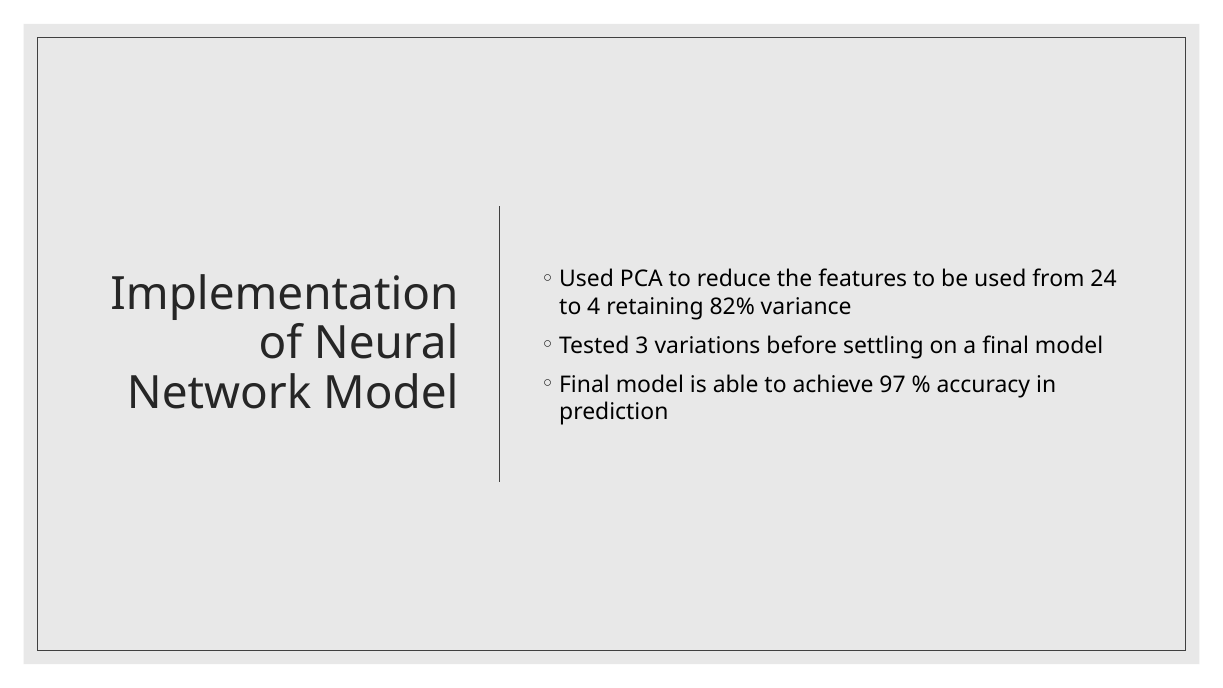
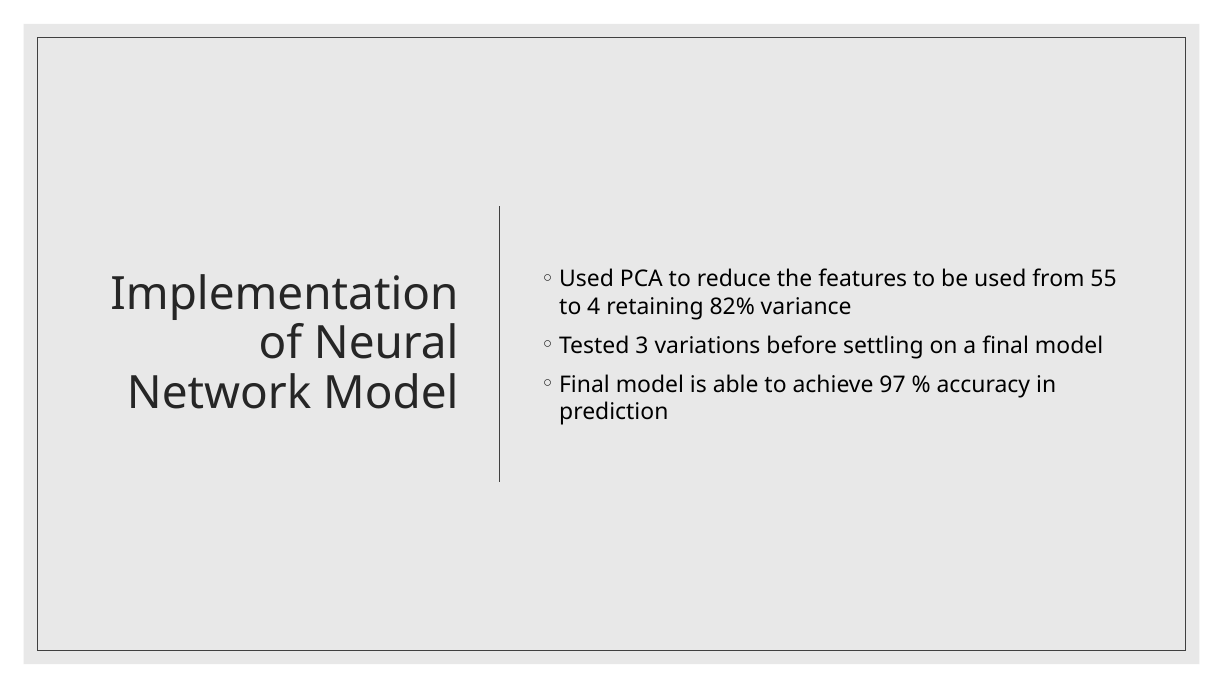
24: 24 -> 55 (1104, 279)
